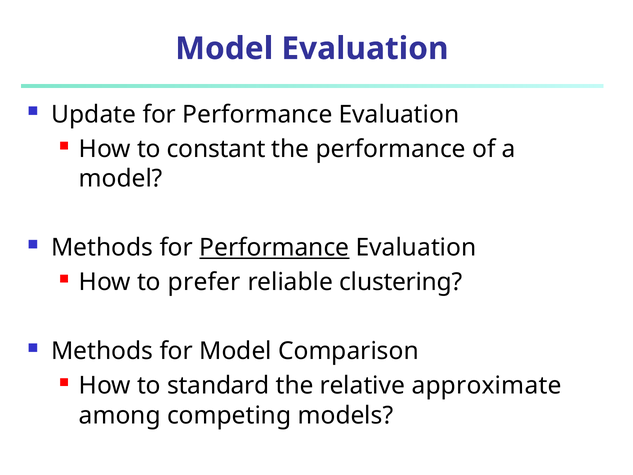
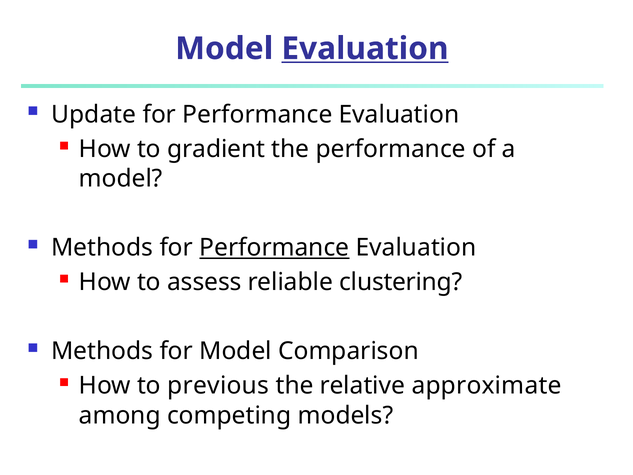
Evaluation underline: none -> present (365, 49)
constant: constant -> gradient (216, 149)
prefer: prefer -> assess (204, 282)
standard: standard -> previous (218, 386)
